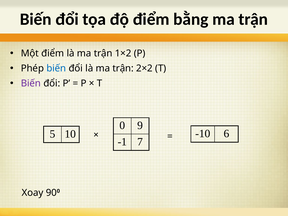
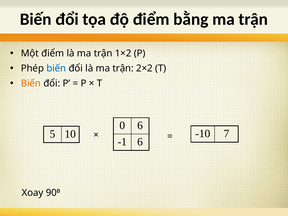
Biến colour: purple -> orange (31, 83)
0 9: 9 -> 6 (140, 125)
6: 6 -> 7 (226, 134)
-1 7: 7 -> 6 (140, 142)
